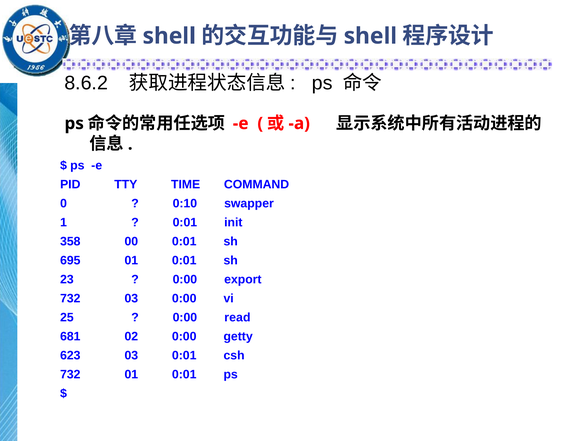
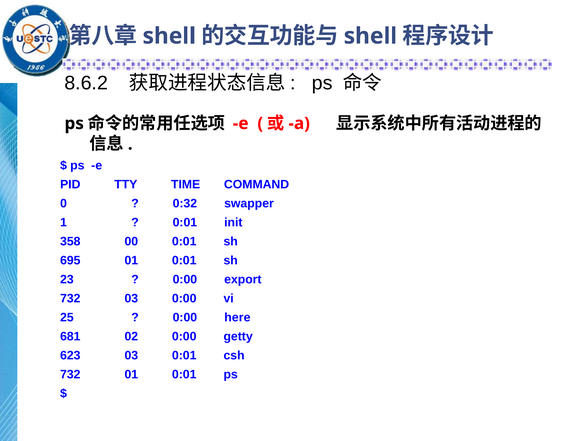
0:10: 0:10 -> 0:32 (185, 203)
read: read -> here (237, 317)
